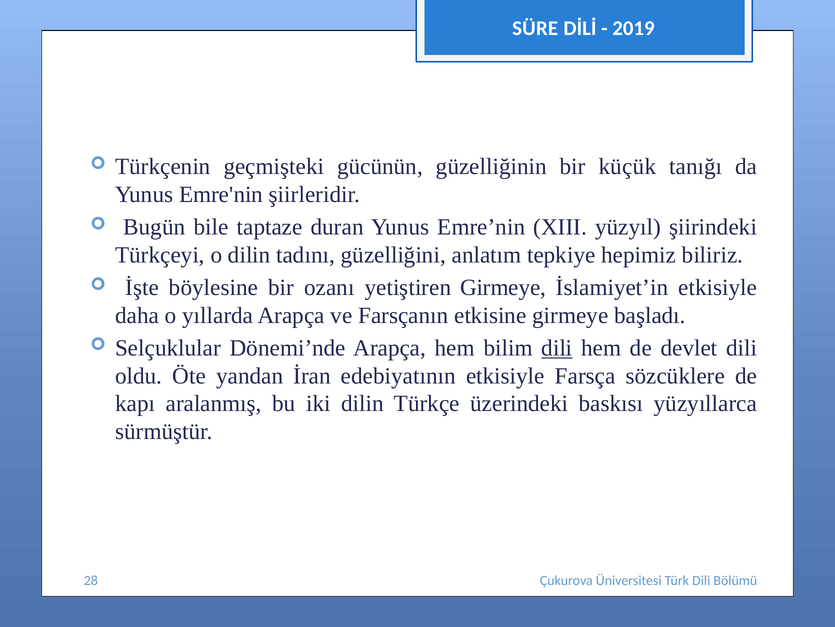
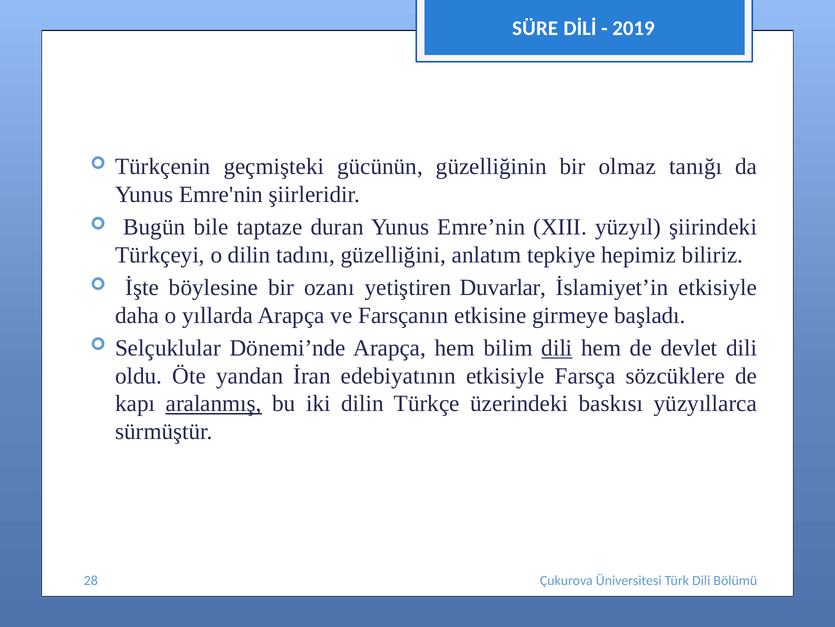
küçük: küçük -> olmaz (627, 167)
yetiştiren Girmeye: Girmeye -> Duvarlar (503, 287)
aralanmış underline: none -> present (214, 403)
